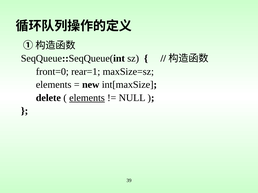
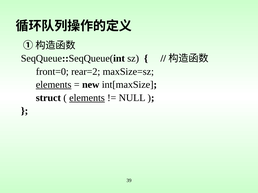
rear=1: rear=1 -> rear=2 (86, 72)
elements underline: none -> present (54, 85)
delete: delete -> struct (48, 98)
